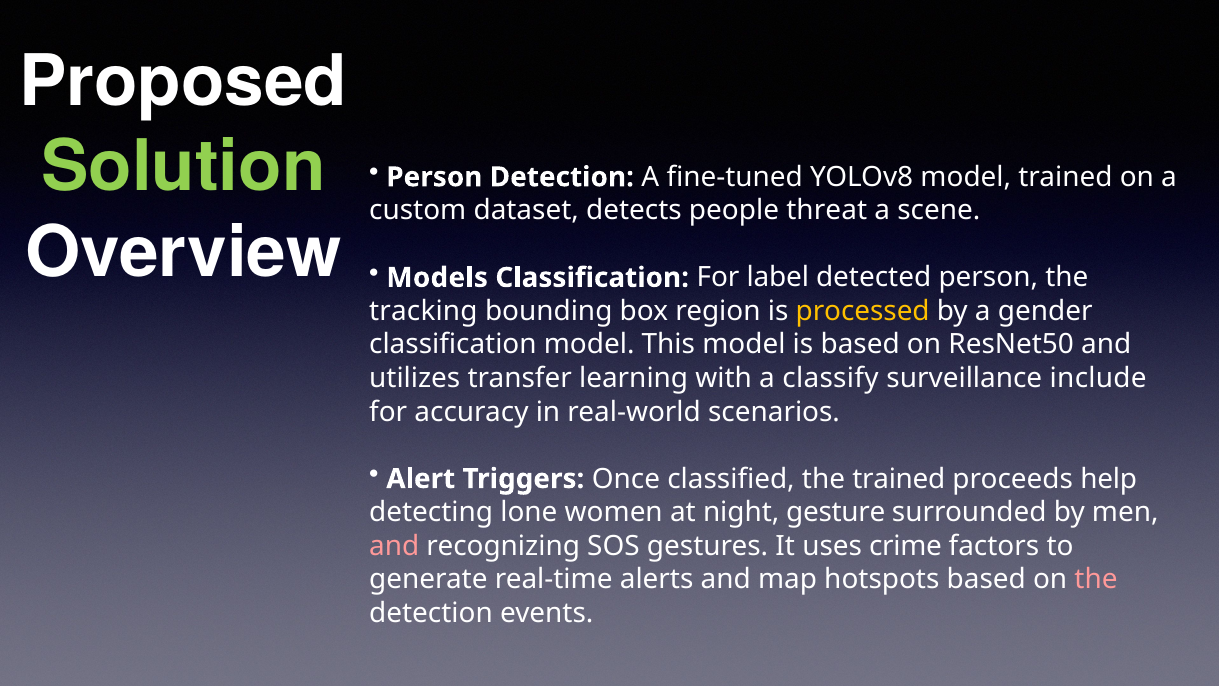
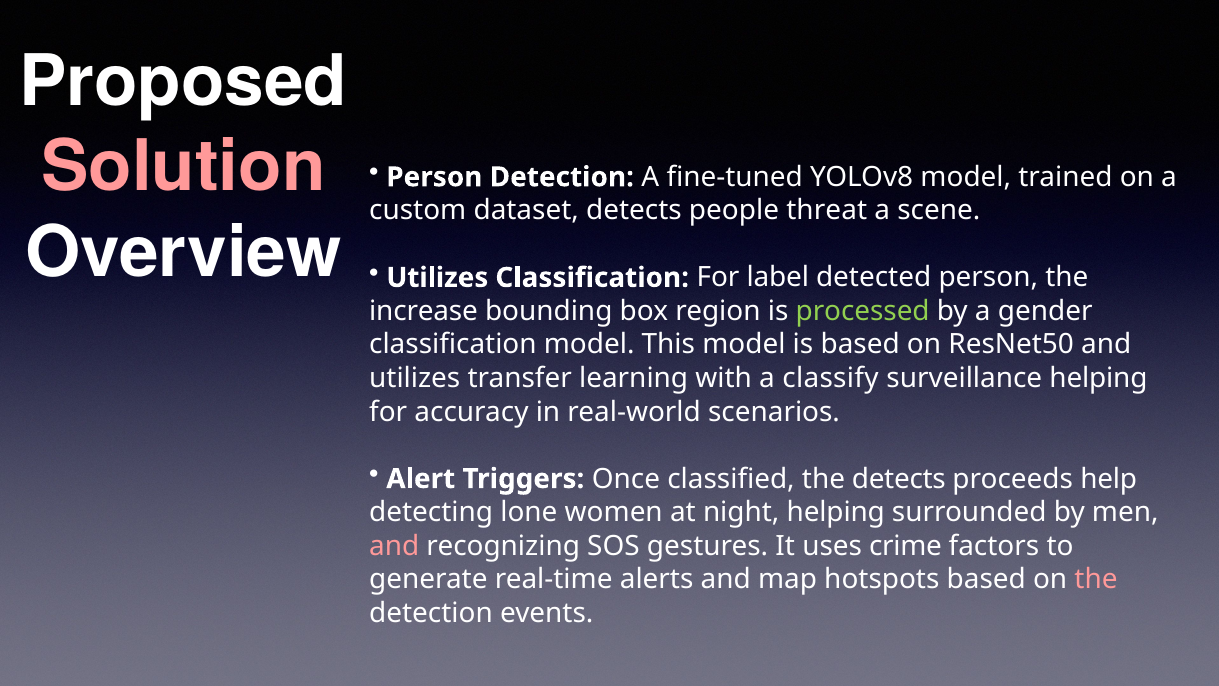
Solution colour: light green -> pink (183, 167)
Models: Models -> Utilizes (437, 278)
tracking: tracking -> increase (424, 311)
processed colour: yellow -> light green (863, 311)
surveillance include: include -> helping (1098, 378)
the trained: trained -> detects (899, 479)
night gesture: gesture -> helping (836, 512)
